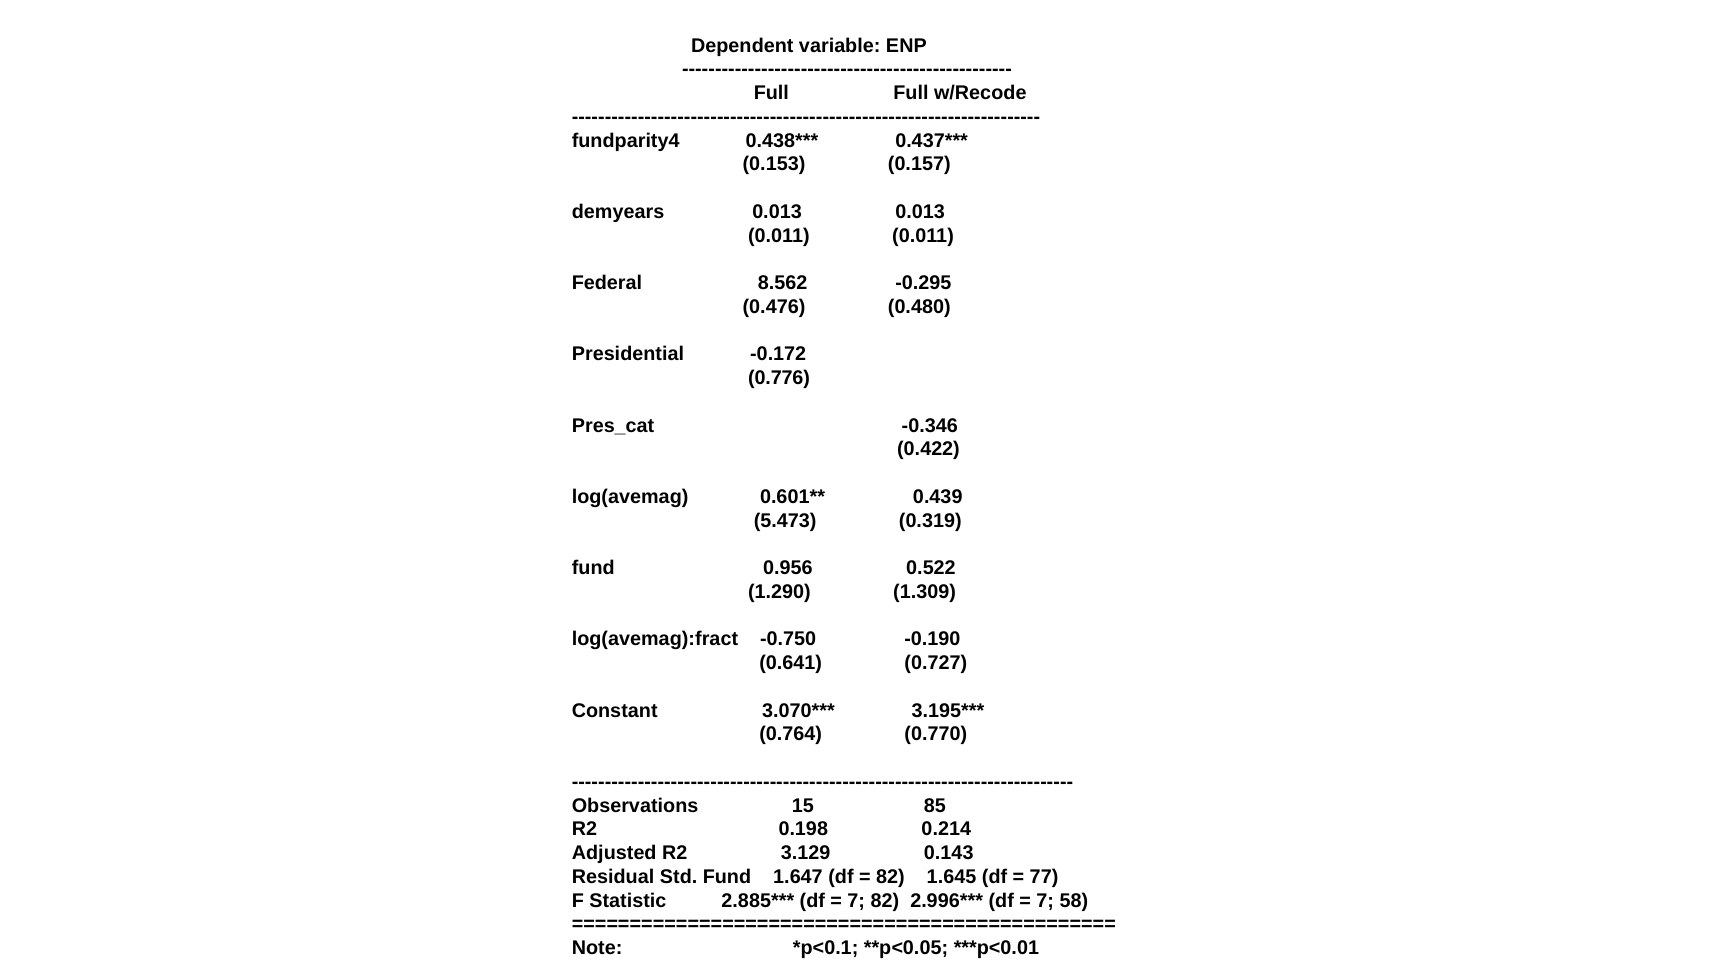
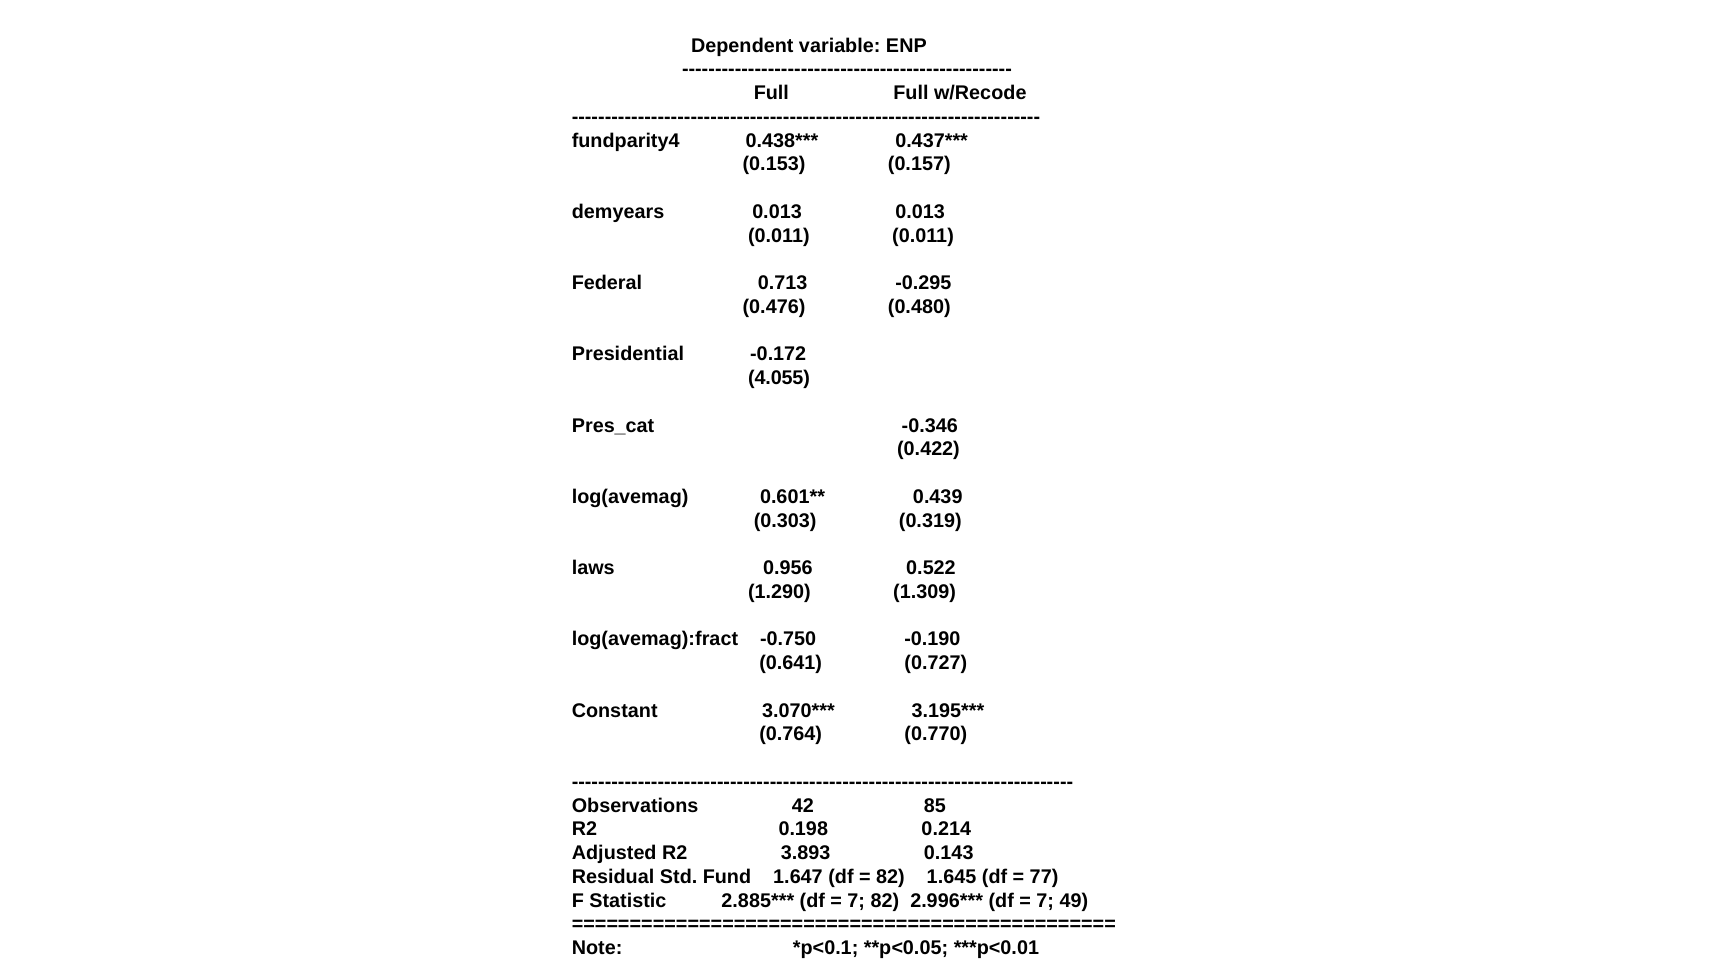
8.562: 8.562 -> 0.713 (783, 283)
0.776: 0.776 -> 4.055 (779, 378)
5.473: 5.473 -> 0.303 (785, 521)
fund: fund -> laws (593, 568)
15: 15 -> 42 (803, 806)
3.129: 3.129 -> 3.893 (806, 853)
58: 58 -> 49 (1074, 901)
